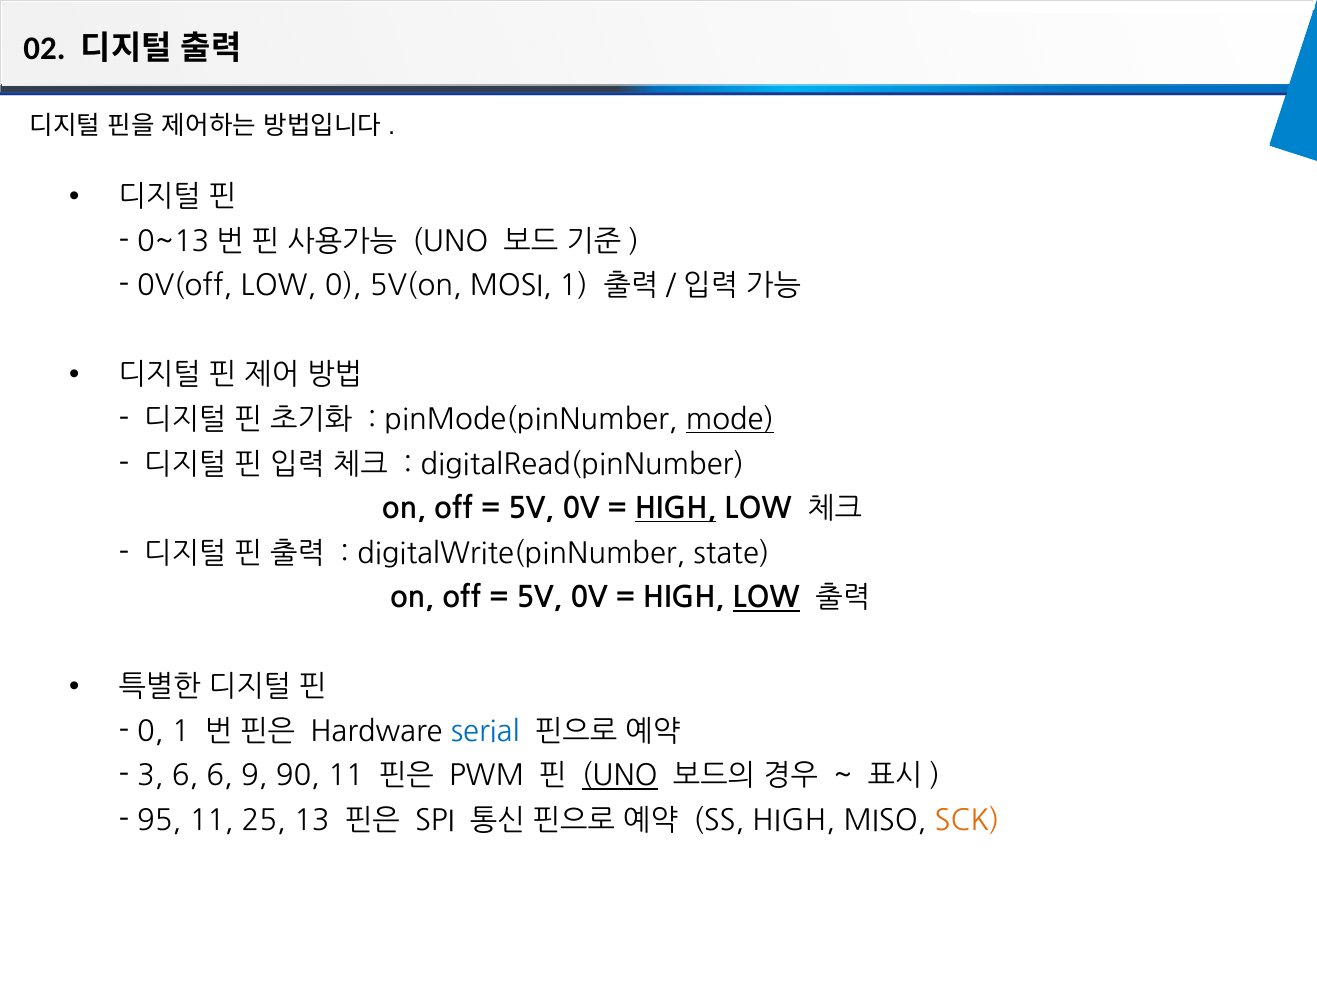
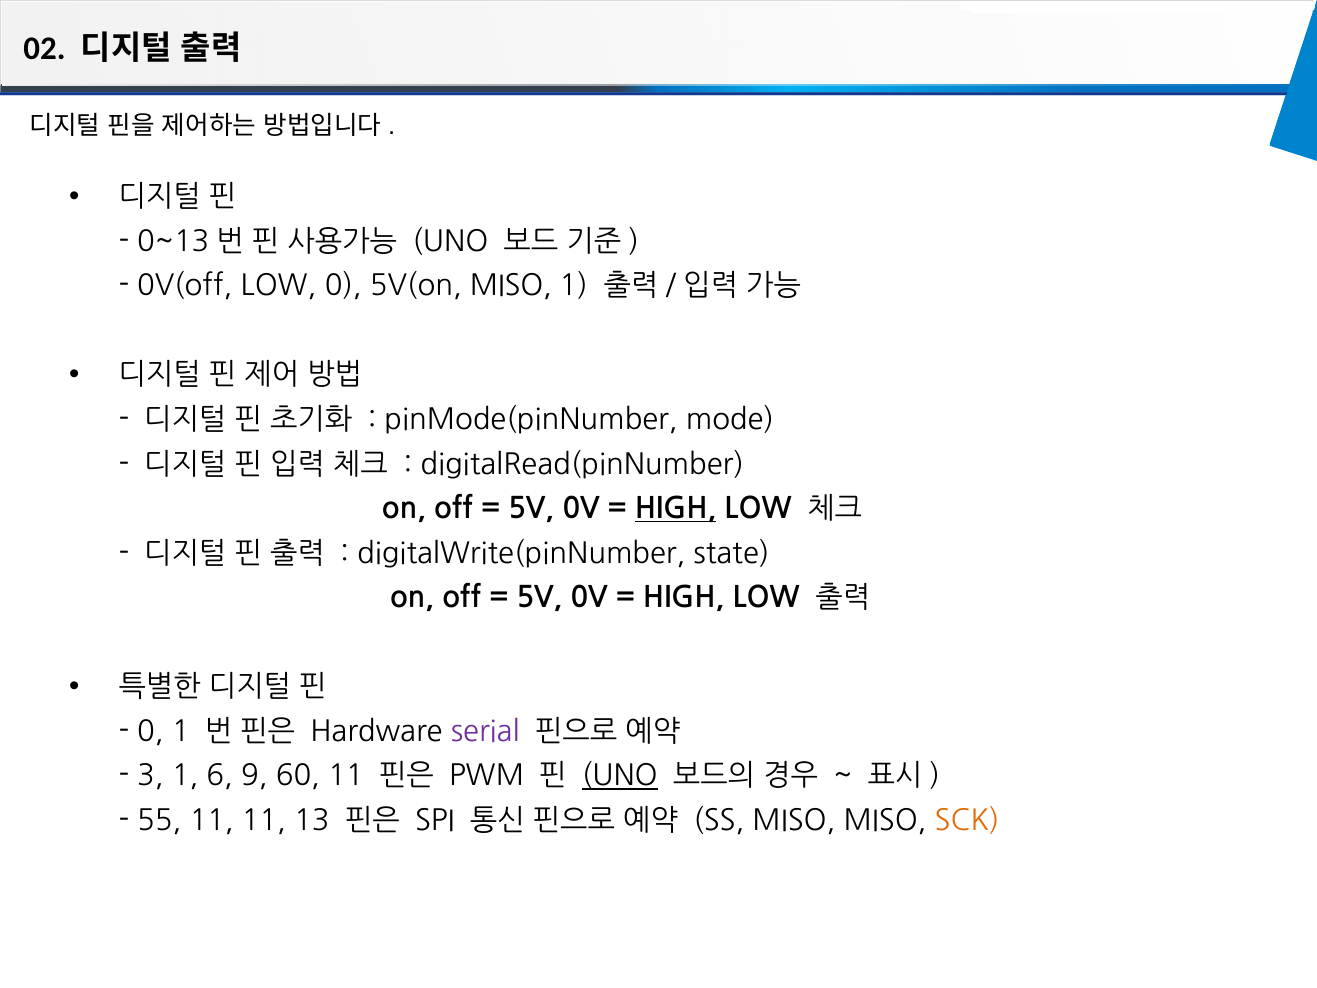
5V(on MOSI: MOSI -> MISO (511, 286)
mode underline: present -> none (730, 420)
LOW underline: present -> none (766, 598)
serial colour: blue -> purple (485, 731)
3 6: 6 -> 1 (185, 776)
90: 90 -> 60 (298, 776)
95: 95 -> 55 (159, 821)
11 25: 25 -> 11 (264, 821)
SS HIGH: HIGH -> MISO (794, 821)
